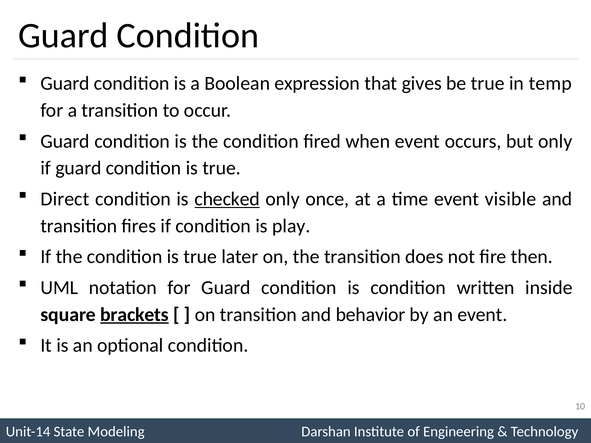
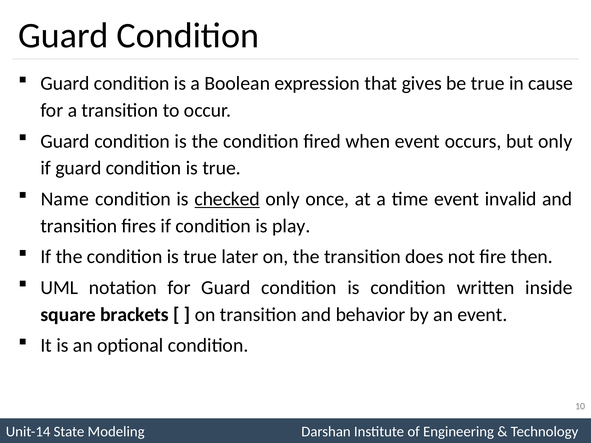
temp: temp -> cause (550, 83)
Direct: Direct -> Name (65, 199)
visible: visible -> invalid (511, 199)
brackets underline: present -> none (134, 315)
